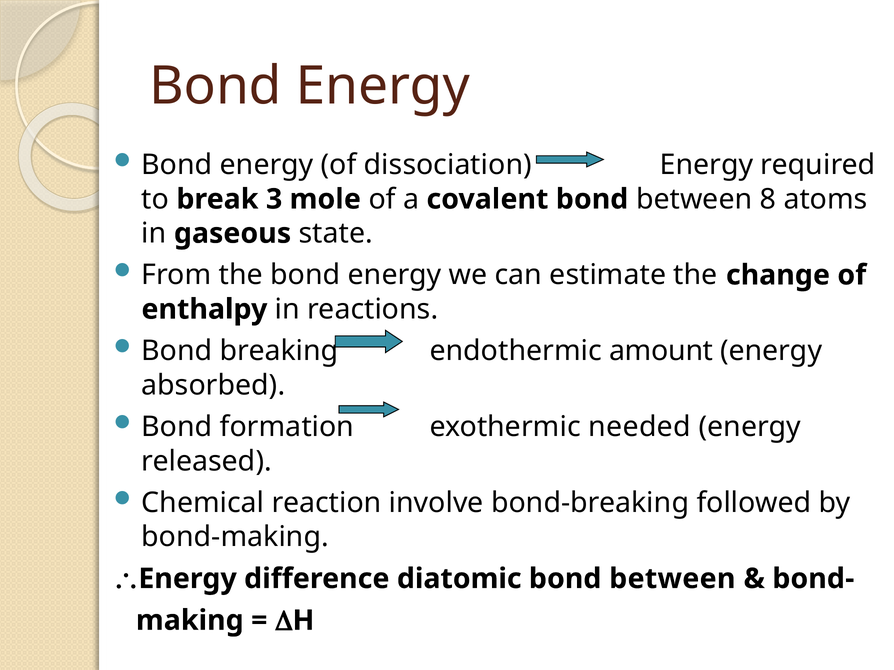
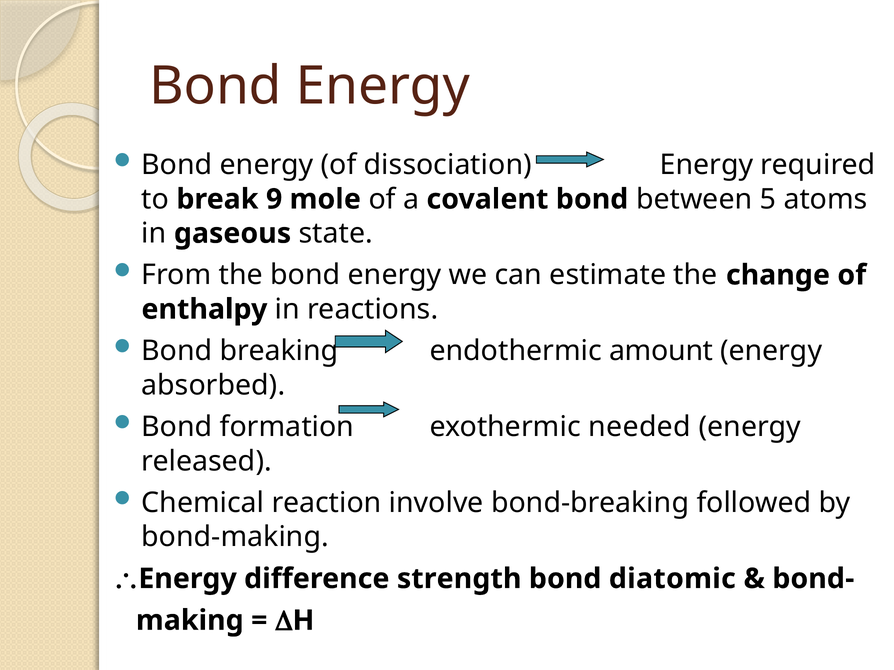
3: 3 -> 9 (274, 199)
8: 8 -> 5 (768, 199)
diatomic: diatomic -> strength (459, 579)
between: between -> diatomic (672, 579)
